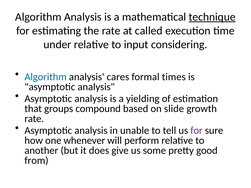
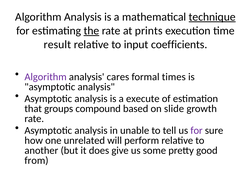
the underline: none -> present (91, 31)
called: called -> prints (149, 31)
under: under -> result (57, 45)
considering: considering -> coefficients (179, 45)
Algorithm colour: blue -> purple (46, 77)
yielding: yielding -> execute (143, 99)
whenever: whenever -> unrelated (84, 141)
